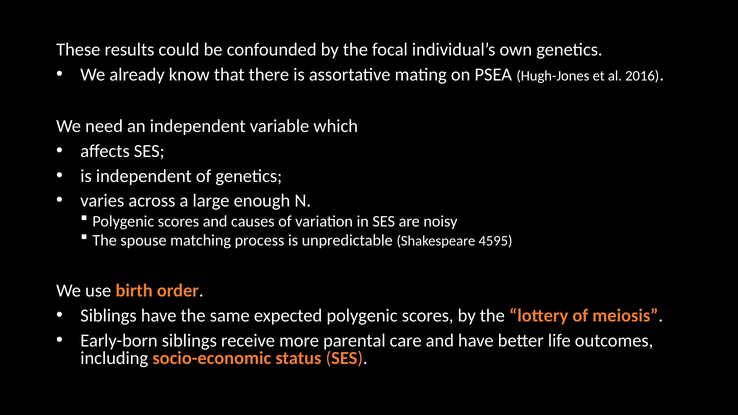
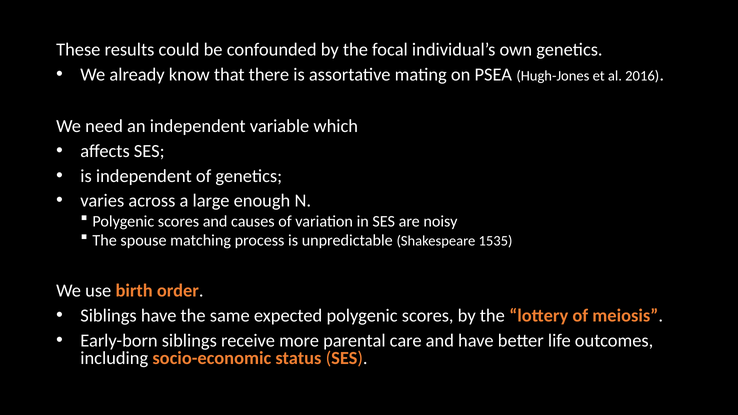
4595: 4595 -> 1535 (496, 241)
